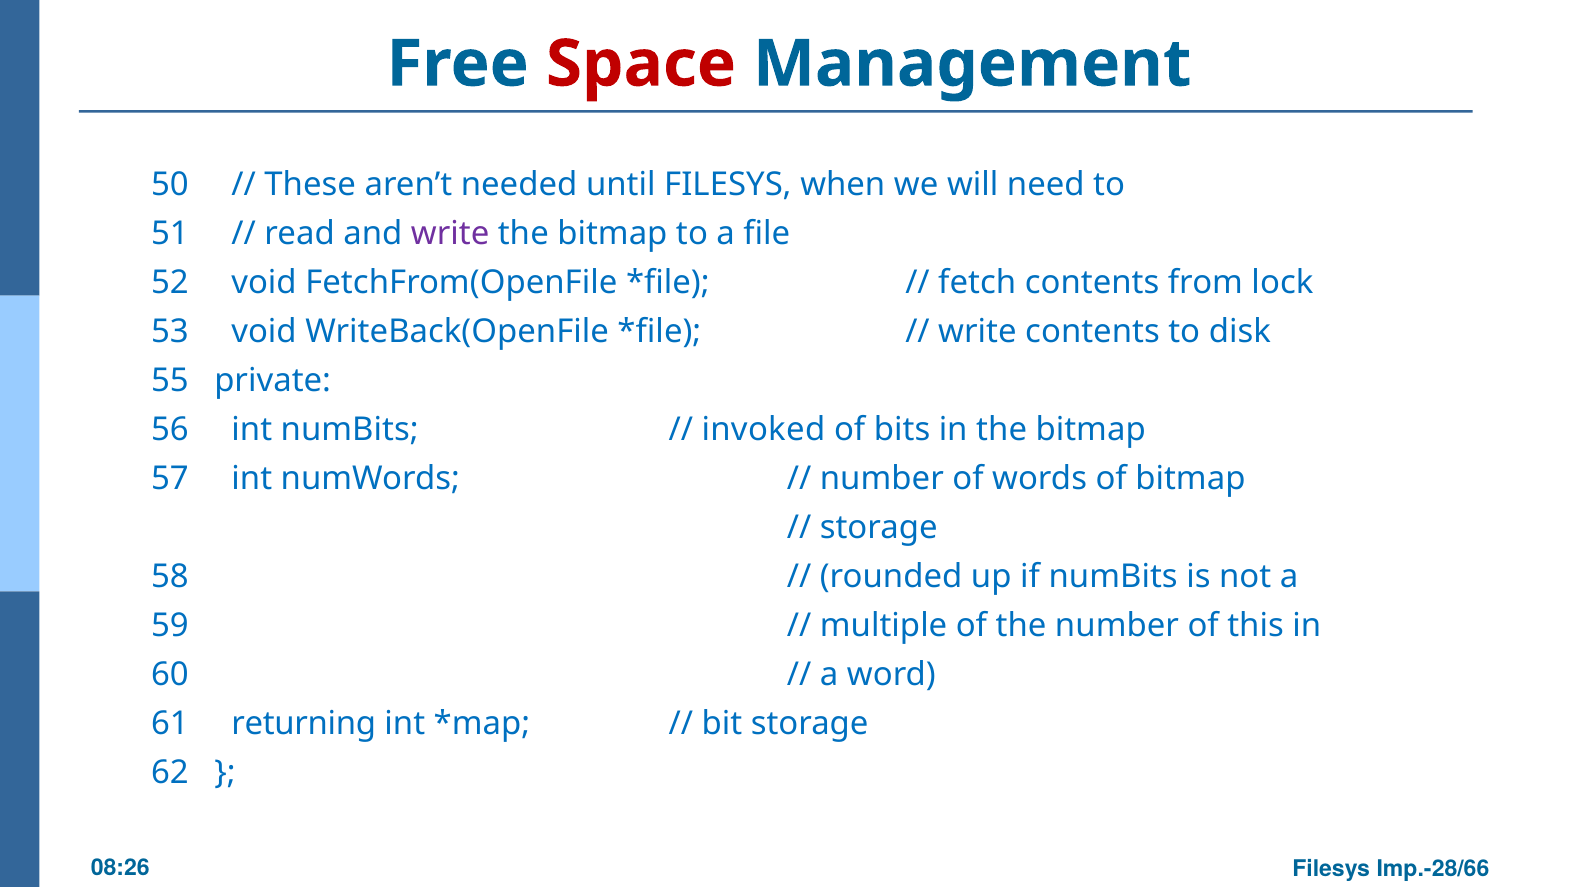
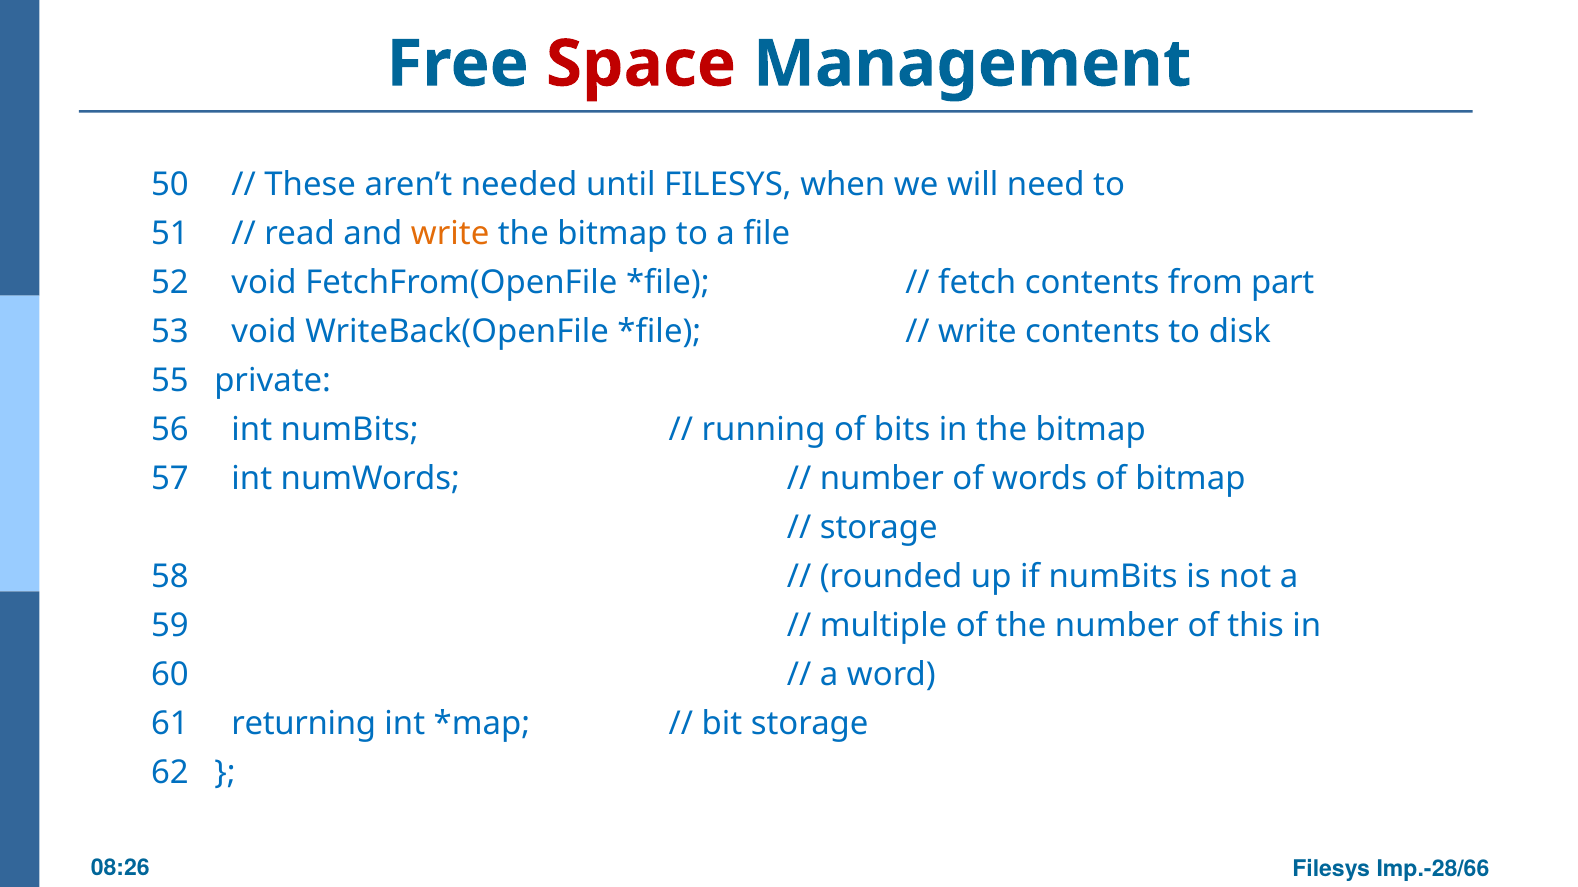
write colour: purple -> orange (450, 234)
lock: lock -> part (1283, 283)
invoked: invoked -> running (764, 430)
